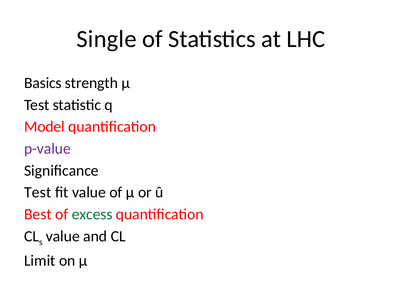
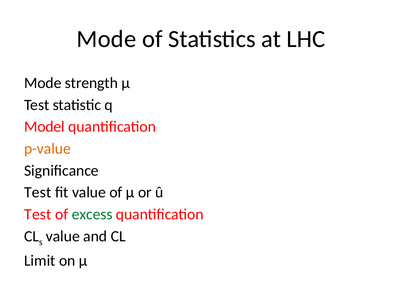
Single: Single -> Mode (106, 39)
Basics: Basics -> Mode (43, 83)
p-value colour: purple -> orange (47, 148)
Best: Best -> Test (38, 214)
